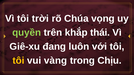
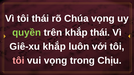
tôi trời: trời -> thái (40, 19)
Giê-xu đang: đang -> khắp (54, 47)
tôi colour: yellow -> pink (18, 61)
vui vàng: vàng -> vọng (56, 61)
